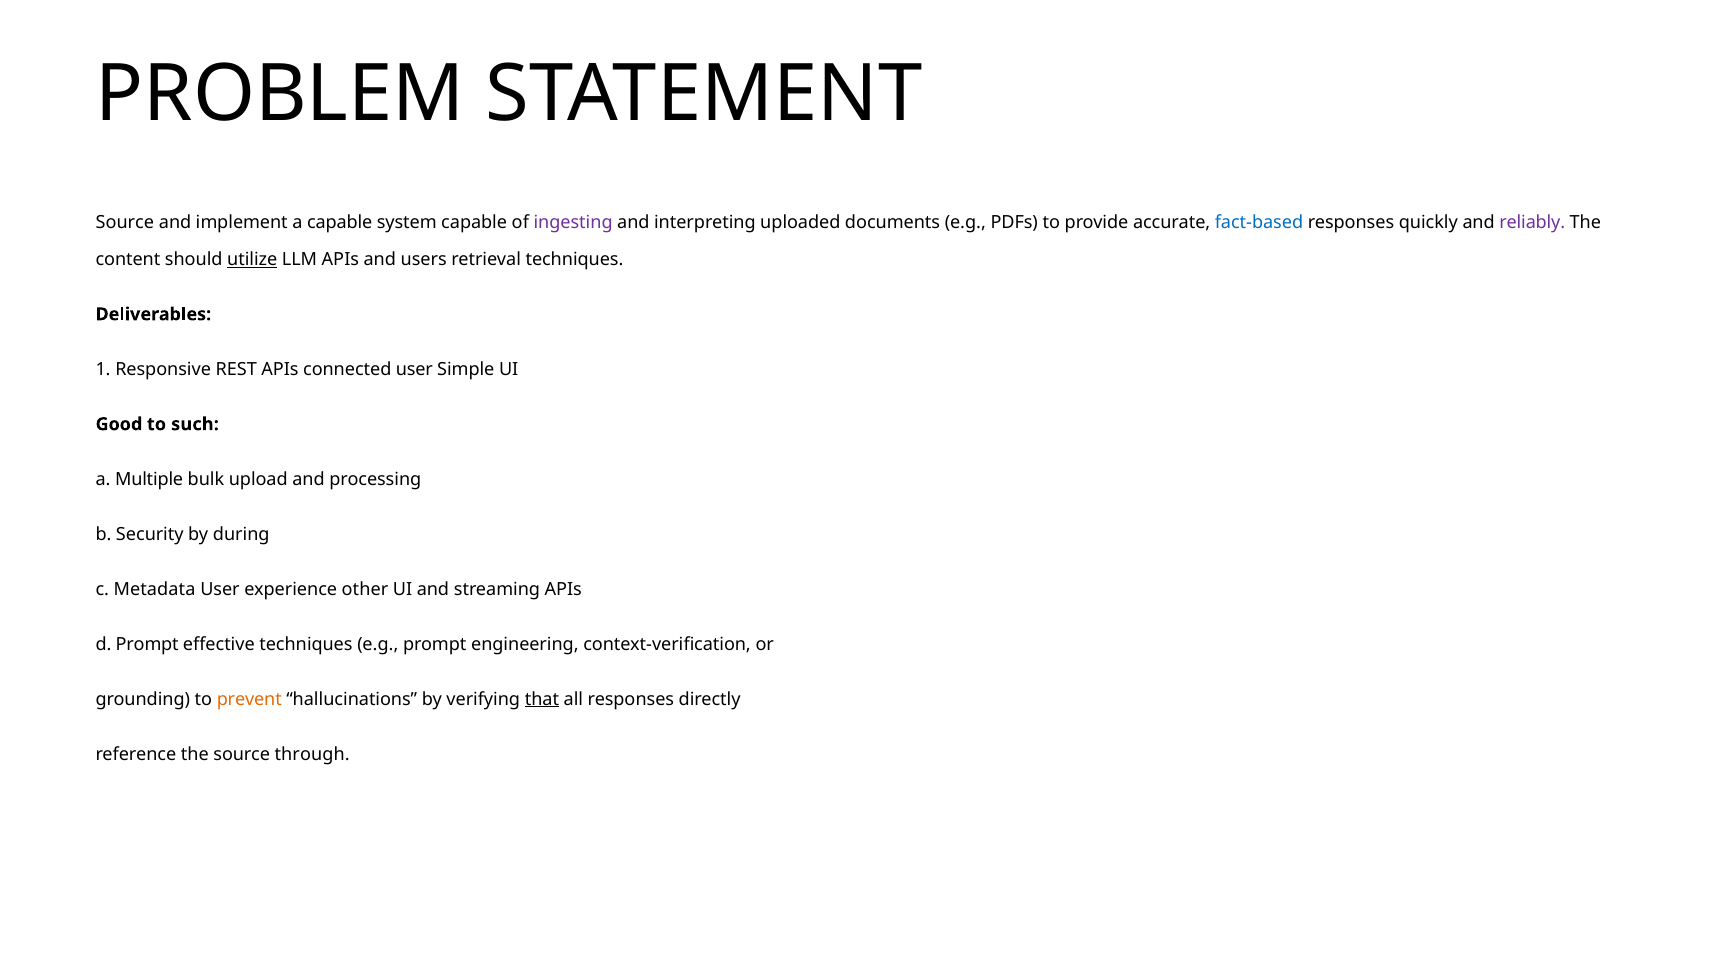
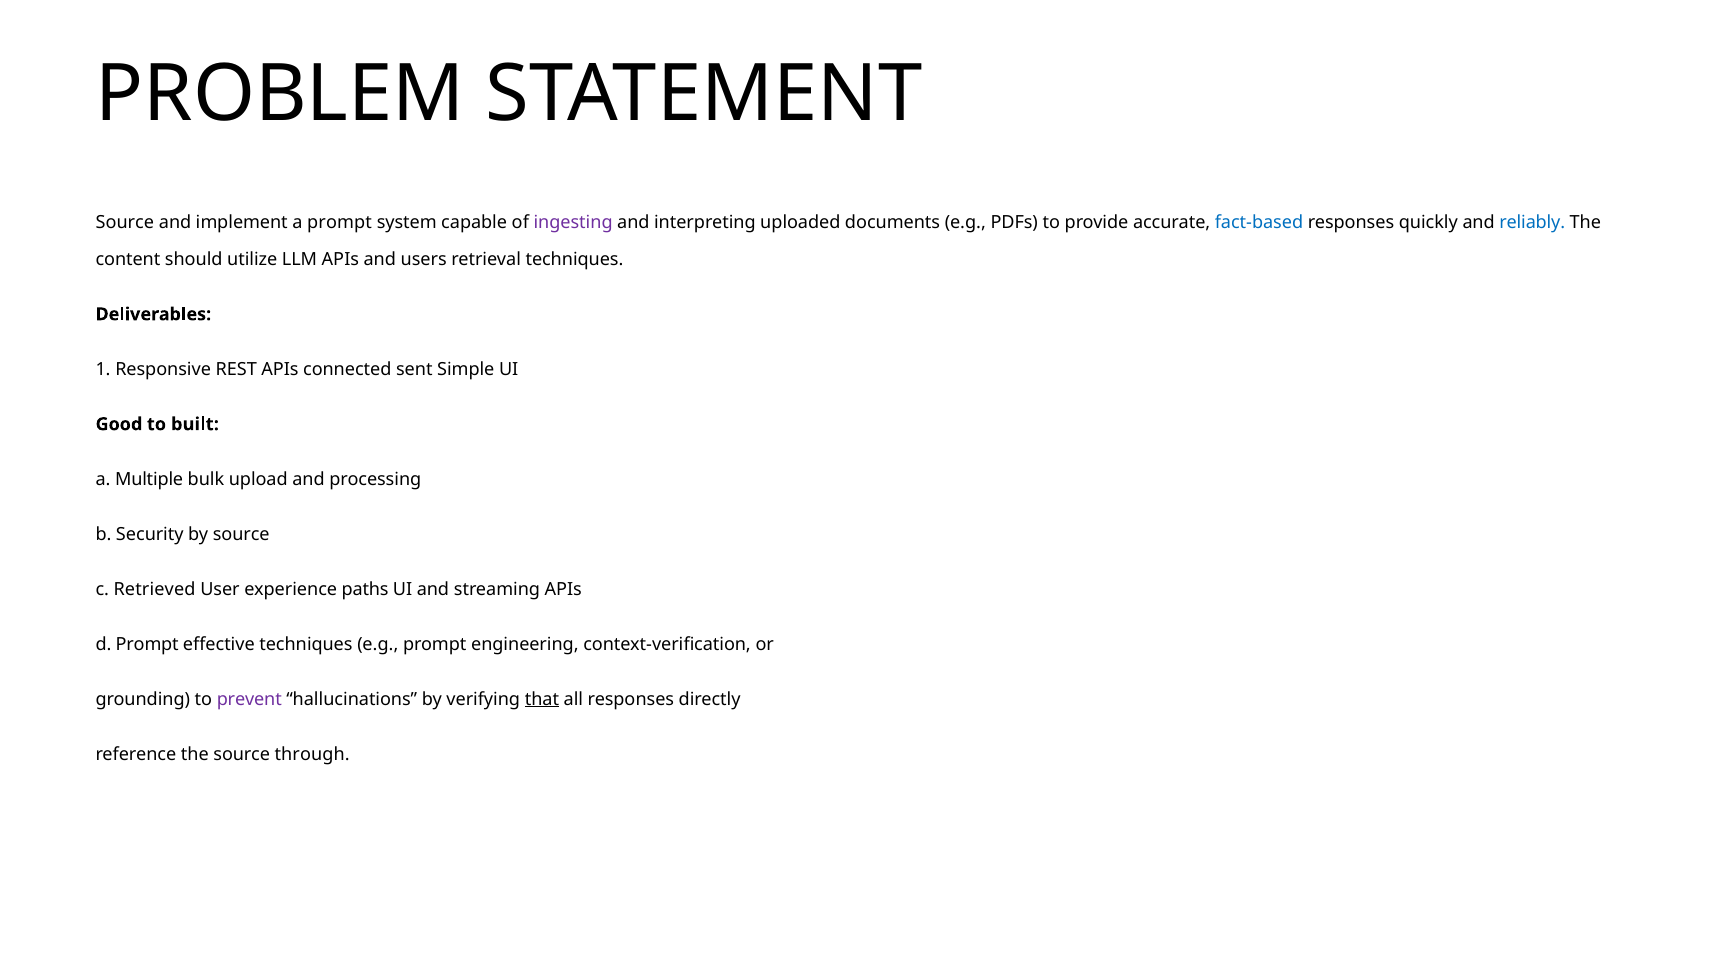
a capable: capable -> prompt (340, 222)
reliably colour: purple -> blue (1532, 222)
utilize underline: present -> none (252, 259)
connected user: user -> sent (414, 369)
such: such -> built (195, 424)
by during: during -> source (241, 534)
Metadata: Metadata -> Retrieved (154, 589)
other: other -> paths (365, 589)
prevent colour: orange -> purple (249, 699)
